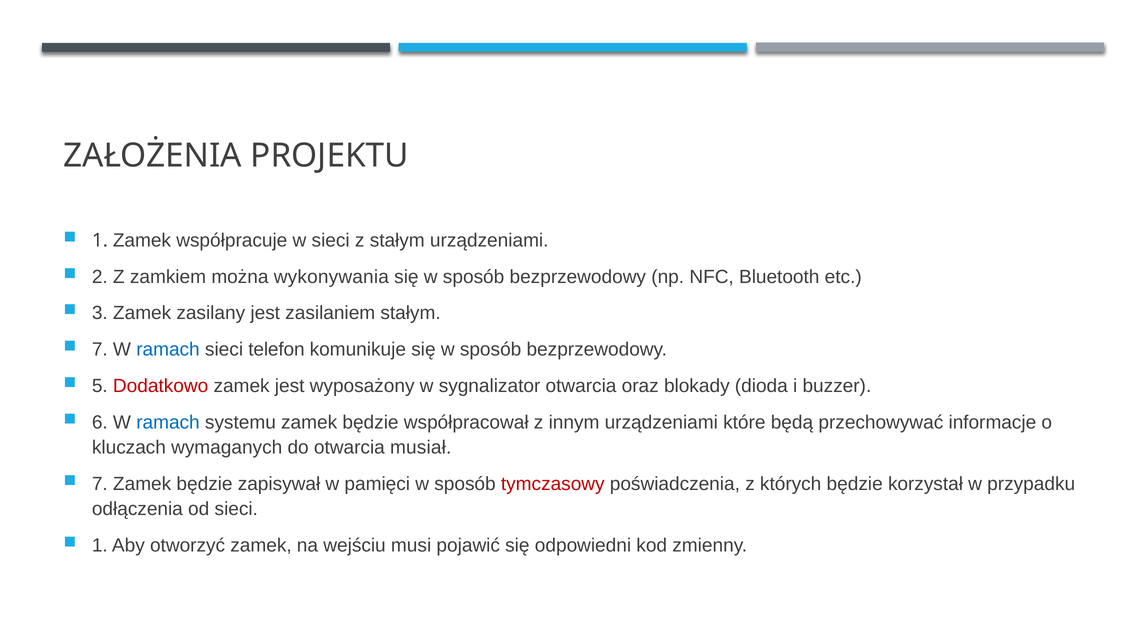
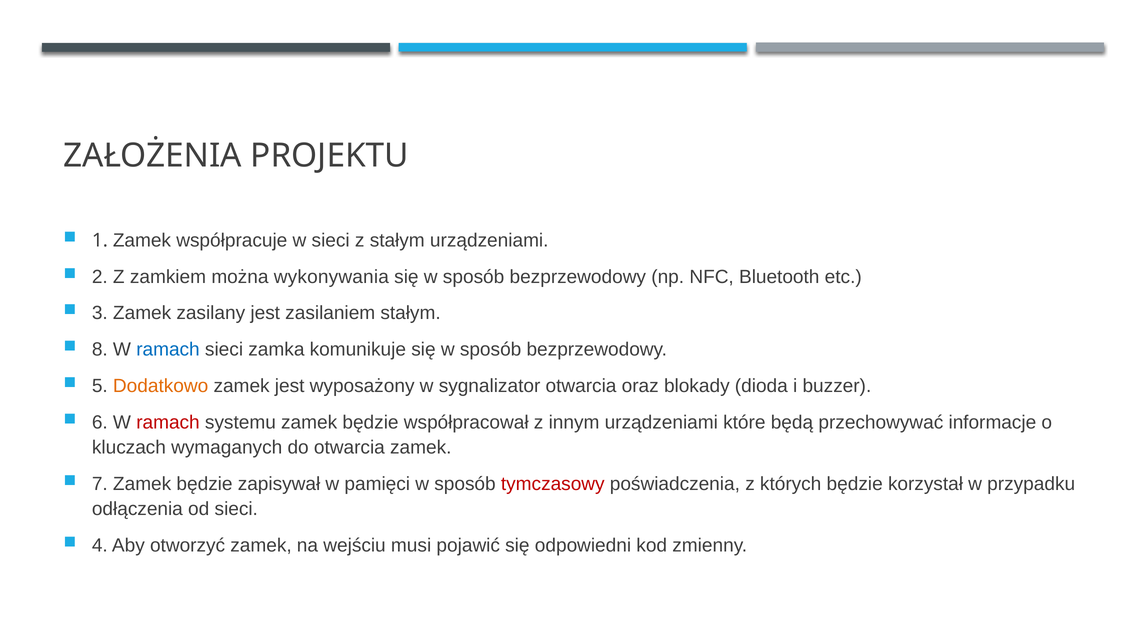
7: 7 -> 8 (100, 350)
telefon: telefon -> zamka (276, 350)
Dodatkowo colour: red -> orange (161, 386)
ramach colour: blue -> red (168, 423)
otwarcia musiał: musiał -> zamek (421, 448)
1: 1 -> 4 (100, 546)
